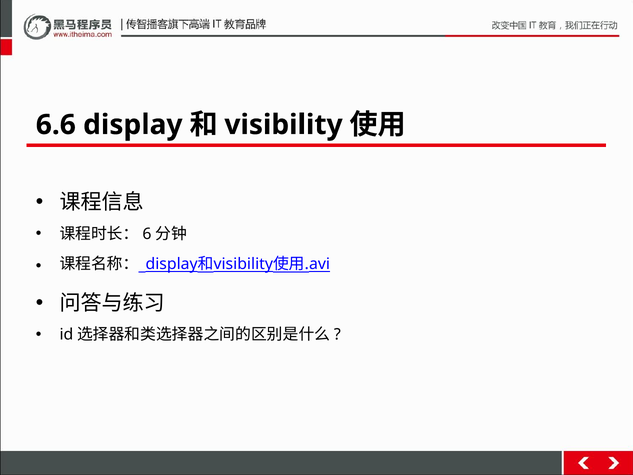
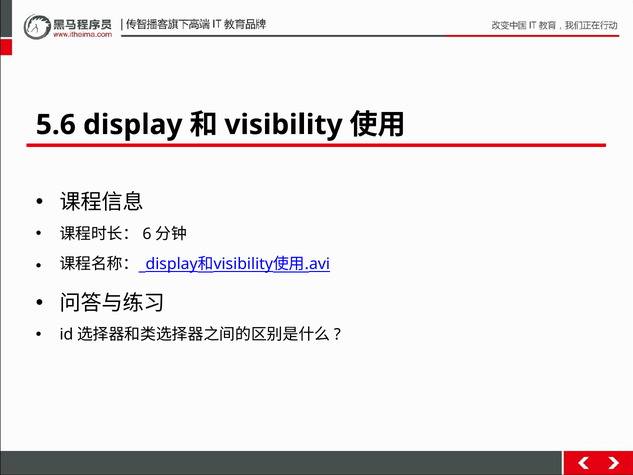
6.6: 6.6 -> 5.6 (56, 125)
